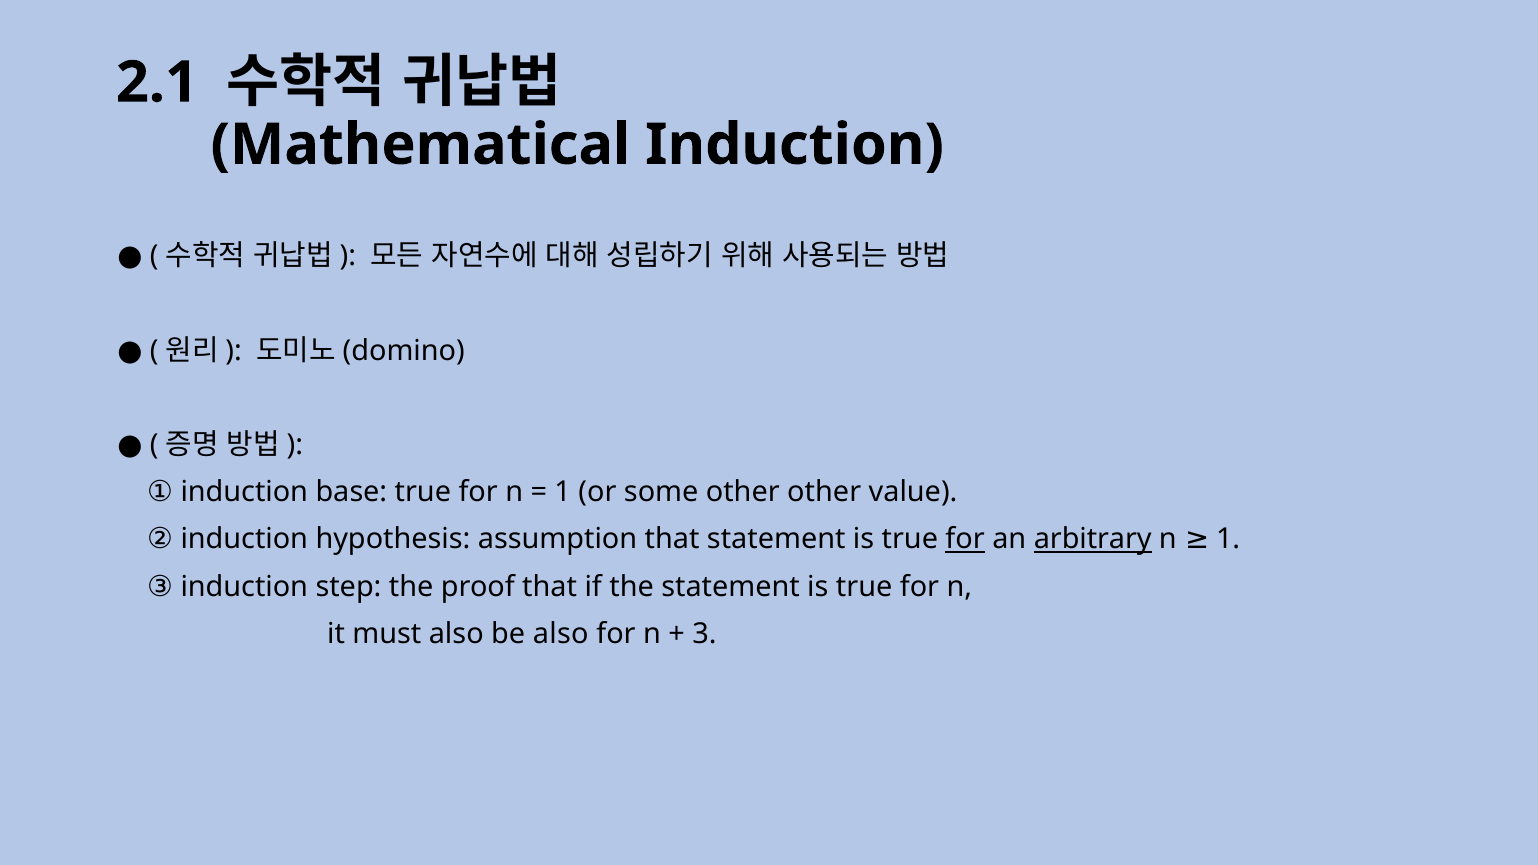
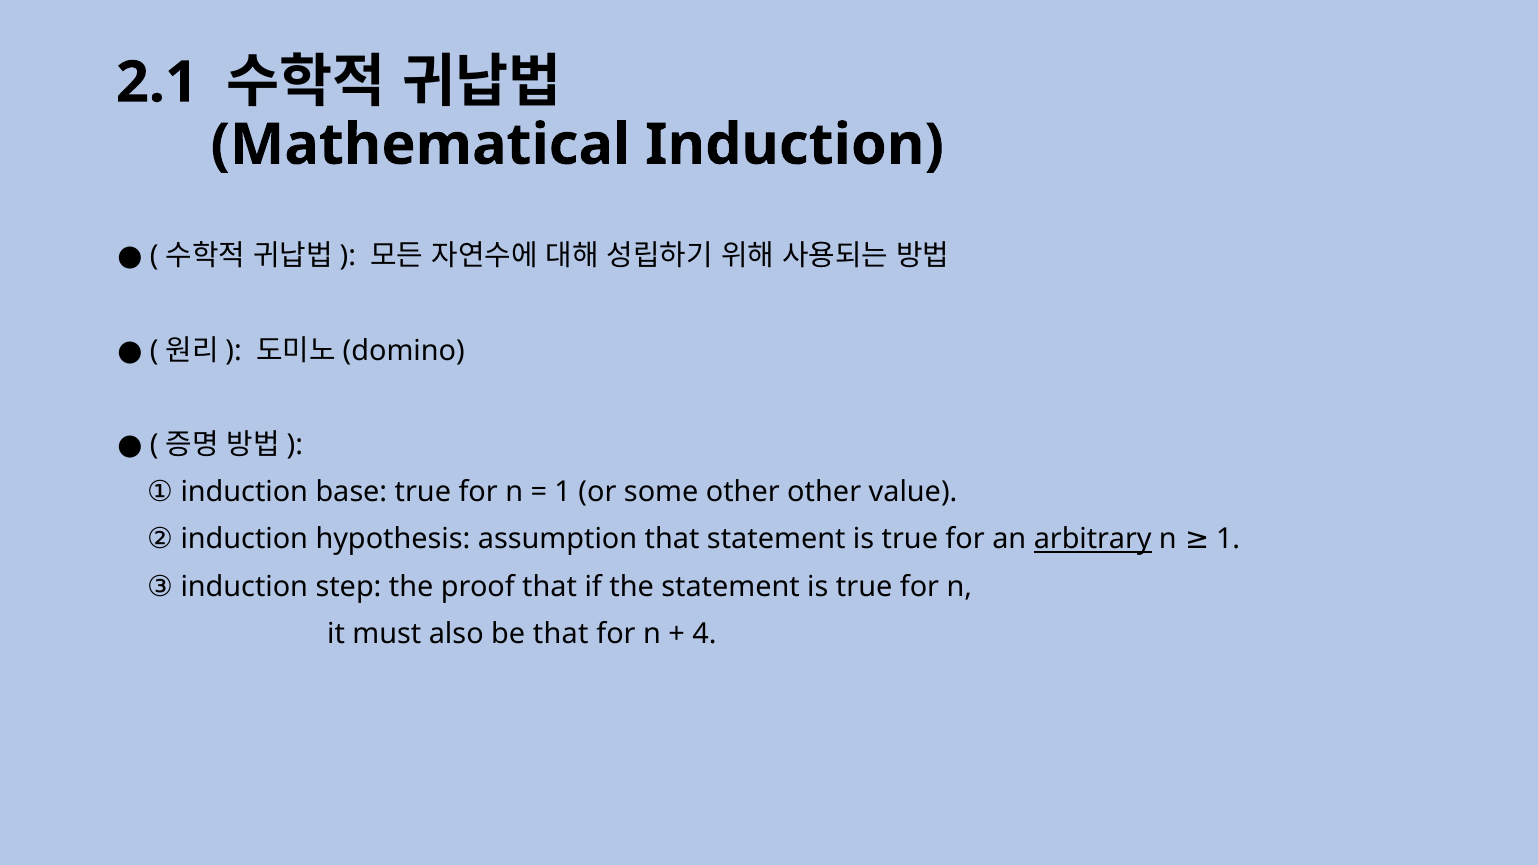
for underline: present -> none (965, 539)
be also: also -> that (561, 634)
3: 3 -> 4 (705, 634)
